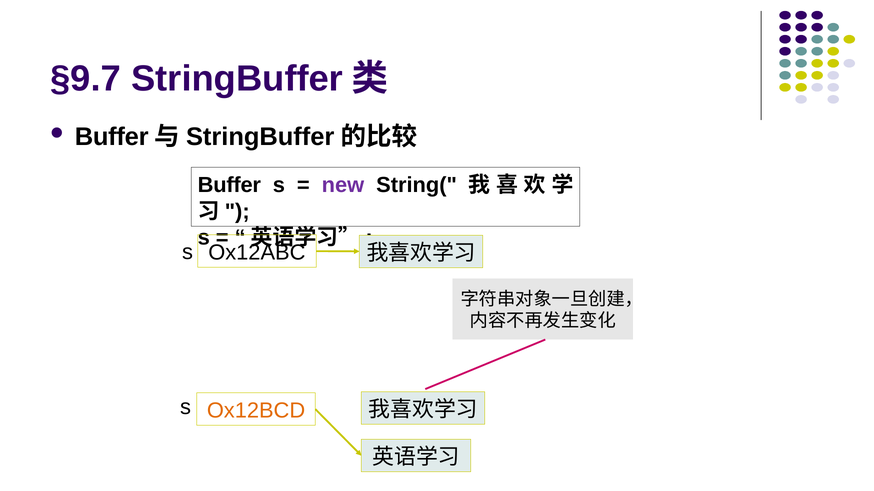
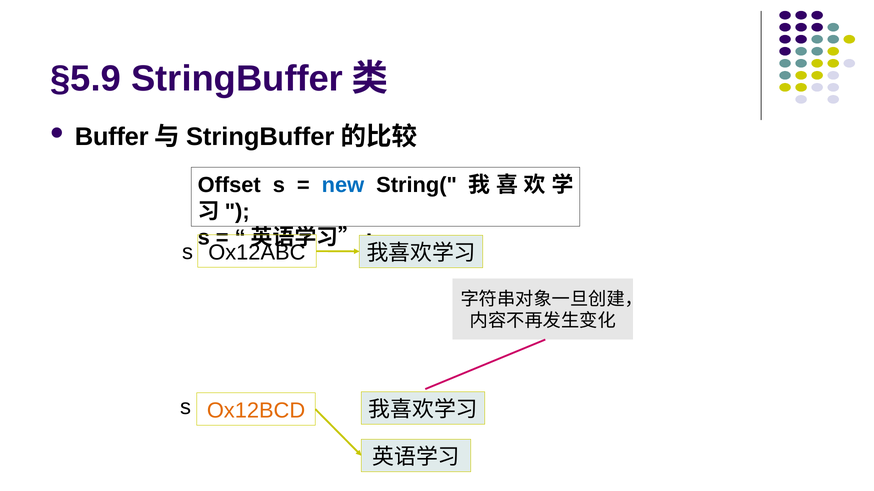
§9.7: §9.7 -> §5.9 (86, 79)
Buffer: Buffer -> Offset (229, 186)
new colour: purple -> blue (343, 186)
